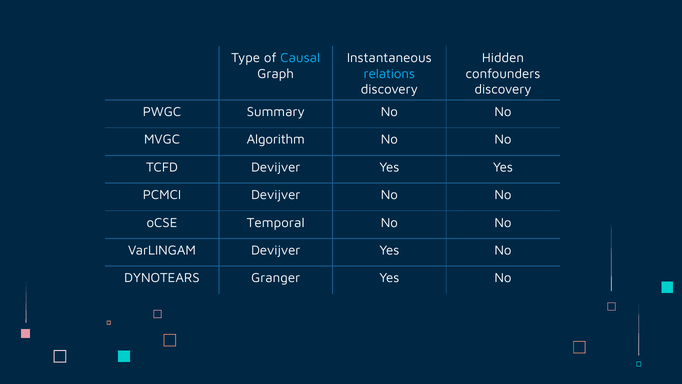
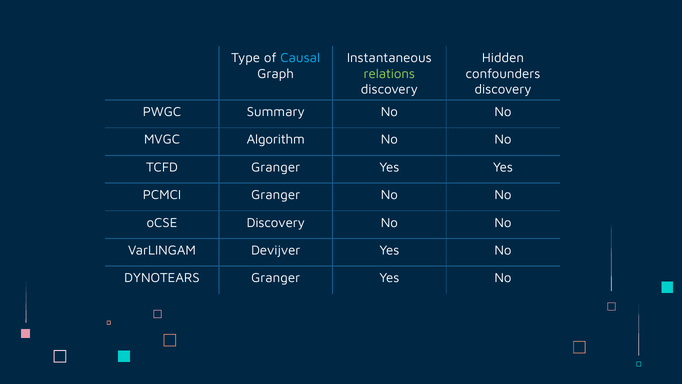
relations colour: light blue -> light green (389, 74)
TCFD Devijver: Devijver -> Granger (276, 167)
PCMCI Devijver: Devijver -> Granger (276, 195)
oCSE Temporal: Temporal -> Discovery (276, 222)
